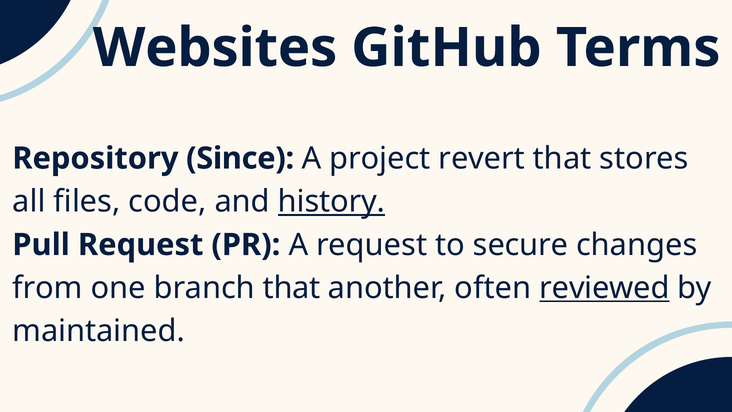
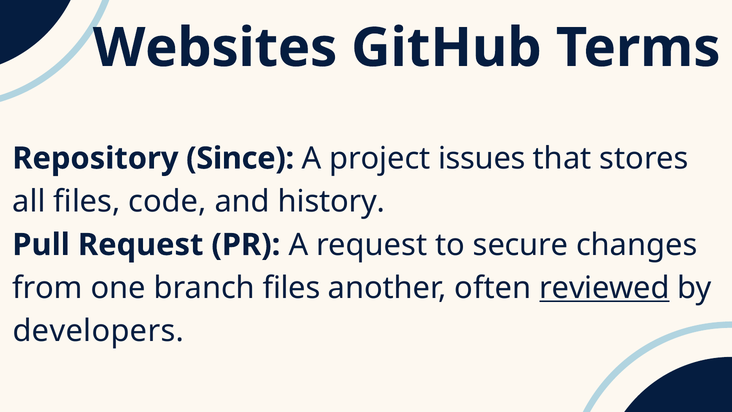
revert: revert -> issues (482, 158)
history underline: present -> none (332, 201)
branch that: that -> files (292, 288)
maintained: maintained -> developers (98, 331)
